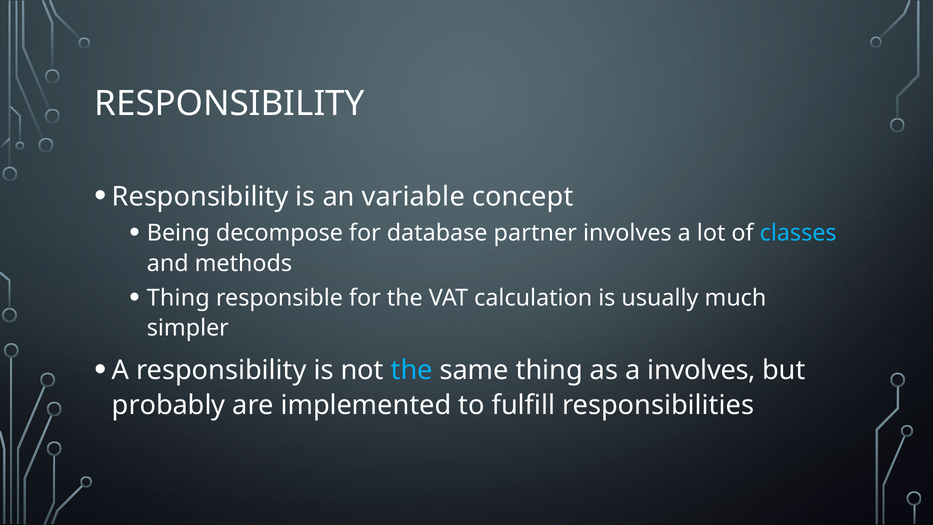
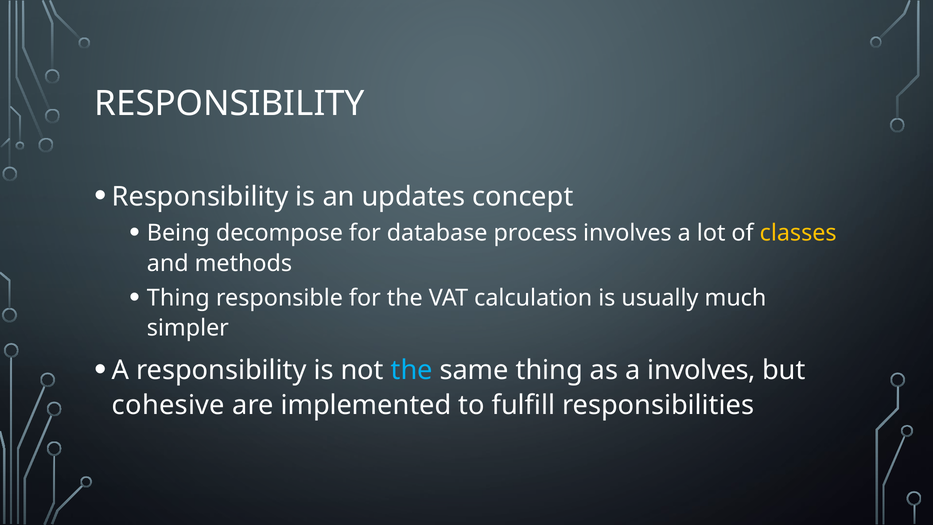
variable: variable -> updates (413, 196)
partner: partner -> process (535, 233)
classes colour: light blue -> yellow (798, 233)
probably: probably -> cohesive (168, 405)
